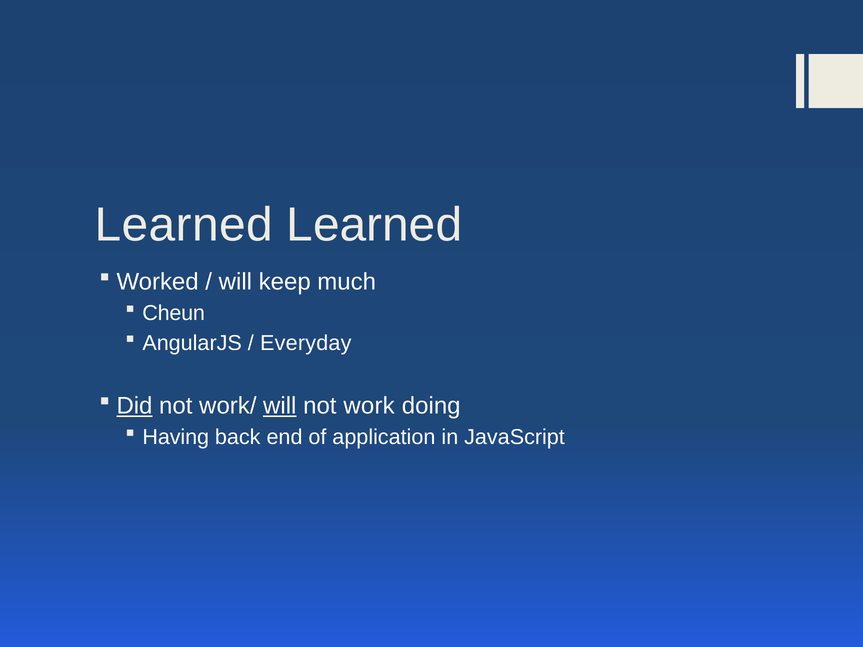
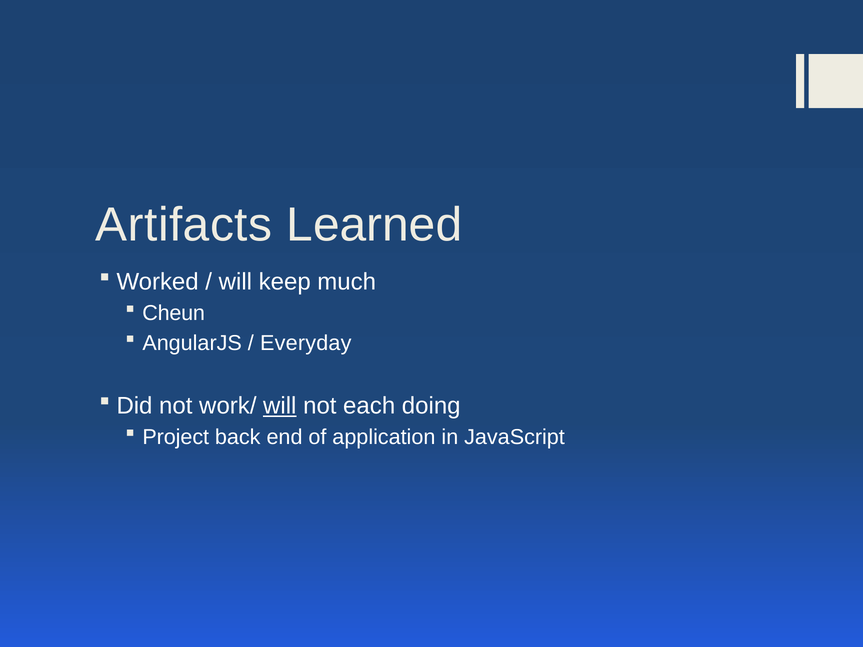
Learned: Learned -> Artifacts (184, 225)
Did underline: present -> none (134, 406)
work: work -> each (369, 406)
Having: Having -> Project (176, 437)
